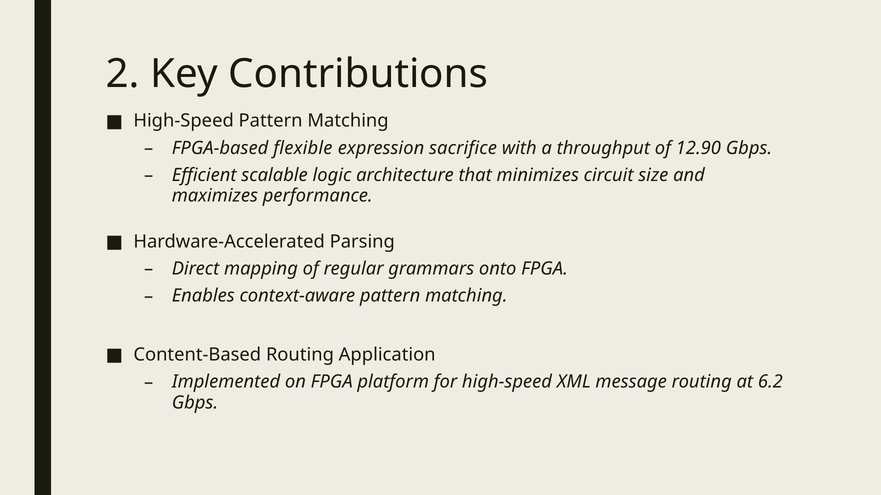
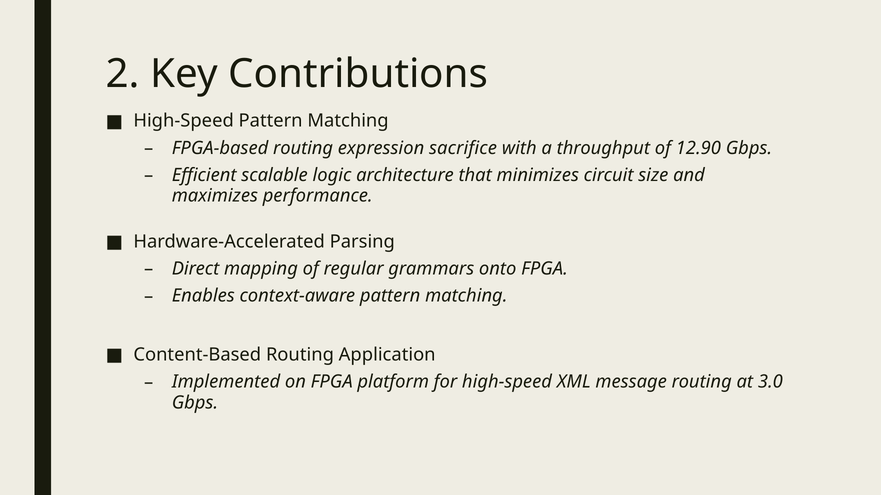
FPGA-based flexible: flexible -> routing (303, 148)
6.2: 6.2 -> 3.0 (770, 382)
